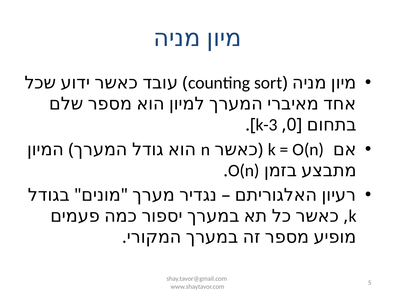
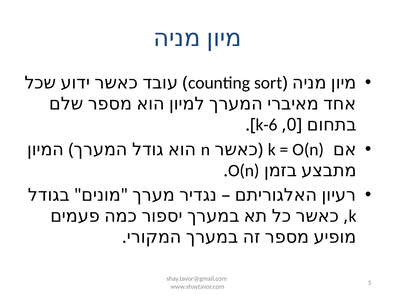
k-3: k-3 -> k-6 (267, 125)
